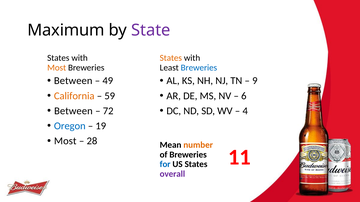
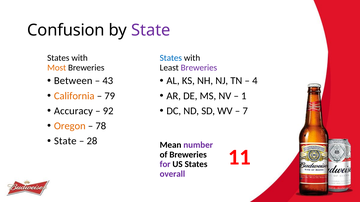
Maximum: Maximum -> Confusion (66, 30)
States colour: orange -> blue (171, 58)
Breweries colour: blue -> purple (199, 68)
49: 49 -> 43 (108, 81)
9: 9 -> 4 (255, 81)
59: 59 -> 79 (110, 96)
6: 6 -> 1 (244, 96)
Between: Between -> Accuracy (73, 111)
72: 72 -> 92 (108, 111)
4: 4 -> 7 (245, 111)
Oregon colour: blue -> orange (70, 126)
19: 19 -> 78 (101, 126)
Most: Most -> State (65, 141)
number colour: orange -> purple (198, 145)
for colour: blue -> purple (165, 165)
